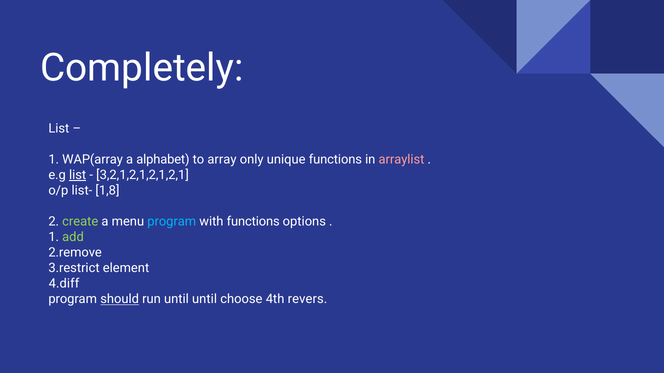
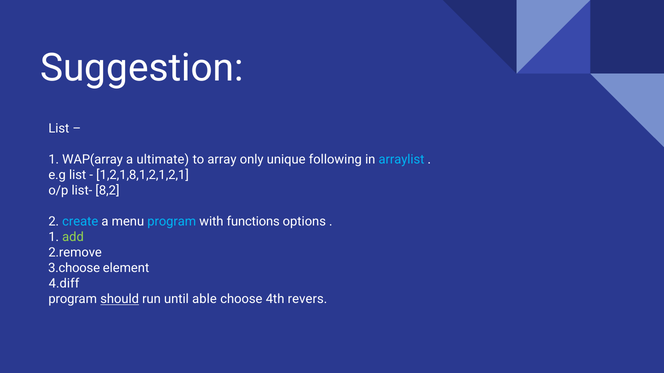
Completely: Completely -> Suggestion (142, 68)
alphabet: alphabet -> ultimate (163, 160)
unique functions: functions -> following (335, 160)
arraylist colour: pink -> light blue (402, 160)
list underline: present -> none (78, 175)
3,2,1,2,1,2,1,2,1: 3,2,1,2,1,2,1,2,1 -> 1,2,1,8,1,2,1,2,1 (143, 175)
1,8: 1,8 -> 8,2 (107, 191)
create colour: light green -> light blue (80, 222)
3.restrict: 3.restrict -> 3.choose (74, 269)
until until: until -> able (204, 300)
